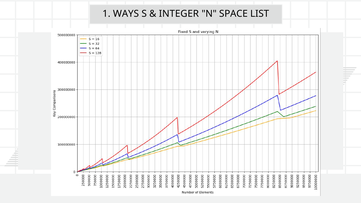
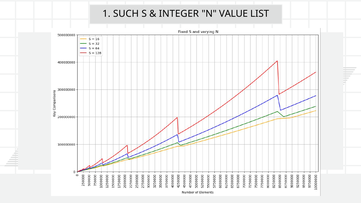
WAYS: WAYS -> SUCH (126, 14)
SPACE: SPACE -> VALUE (233, 14)
